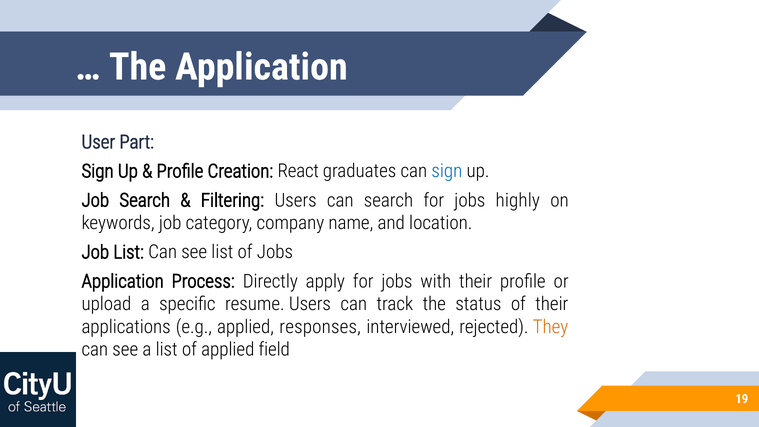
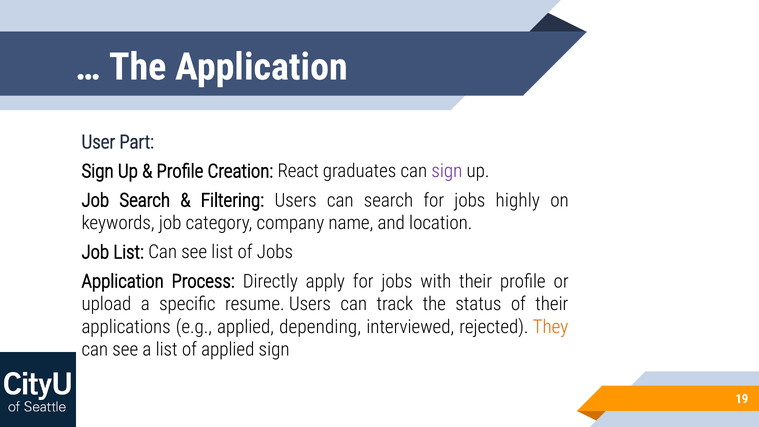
sign colour: blue -> purple (447, 171)
responses: responses -> depending (320, 327)
applied field: field -> sign (274, 350)
